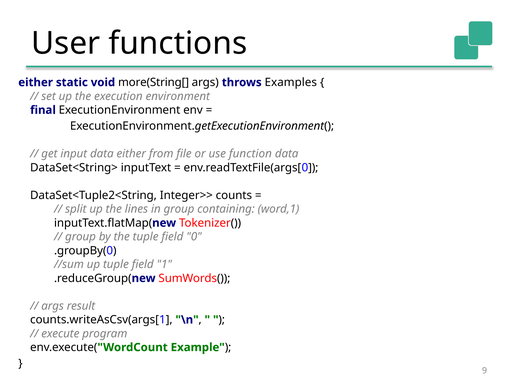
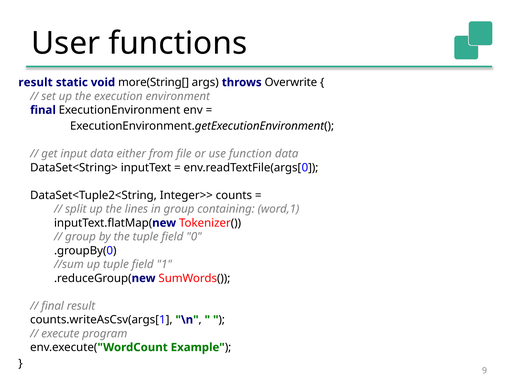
either: either -> result (36, 82)
Examples: Examples -> Overwrite (291, 82)
args: args -> final (53, 305)
